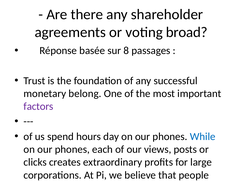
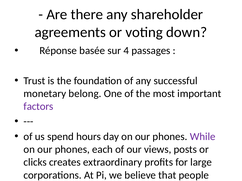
voting broad: broad -> down (187, 32)
sur 8: 8 -> 4 (126, 51)
While colour: blue -> purple (203, 137)
